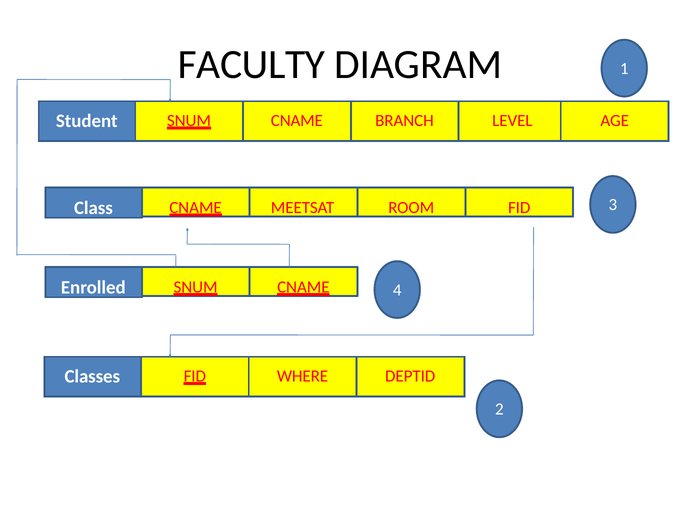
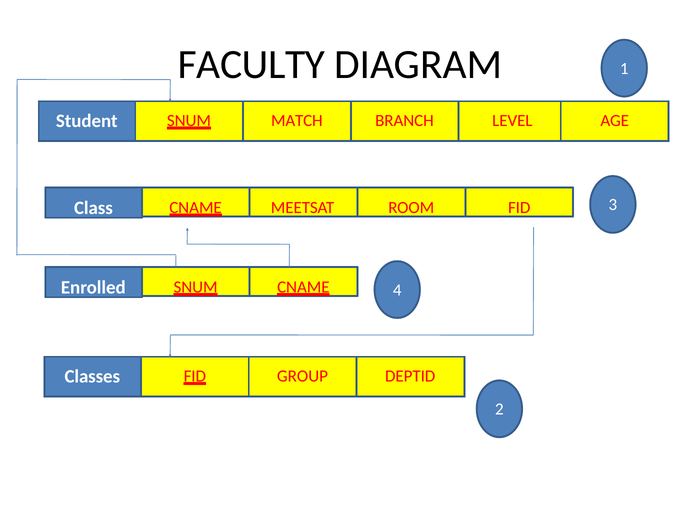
CNAME: CNAME -> MATCH (297, 121)
WHERE: WHERE -> GROUP (302, 376)
